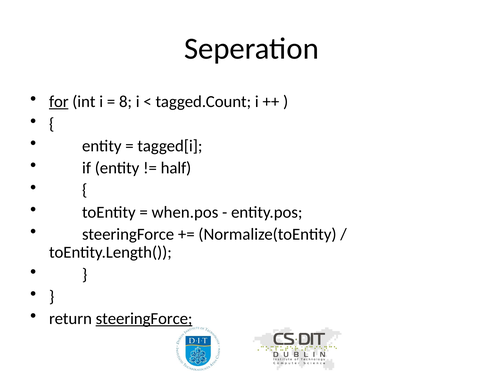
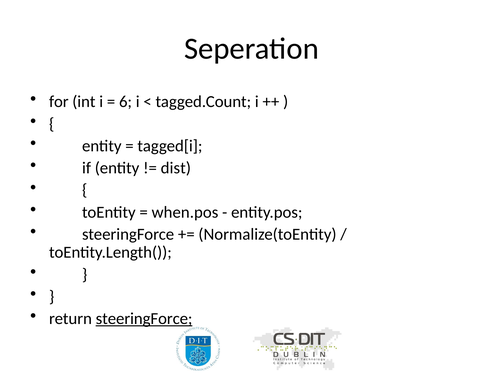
for underline: present -> none (59, 102)
8: 8 -> 6 (125, 102)
half: half -> dist (176, 168)
